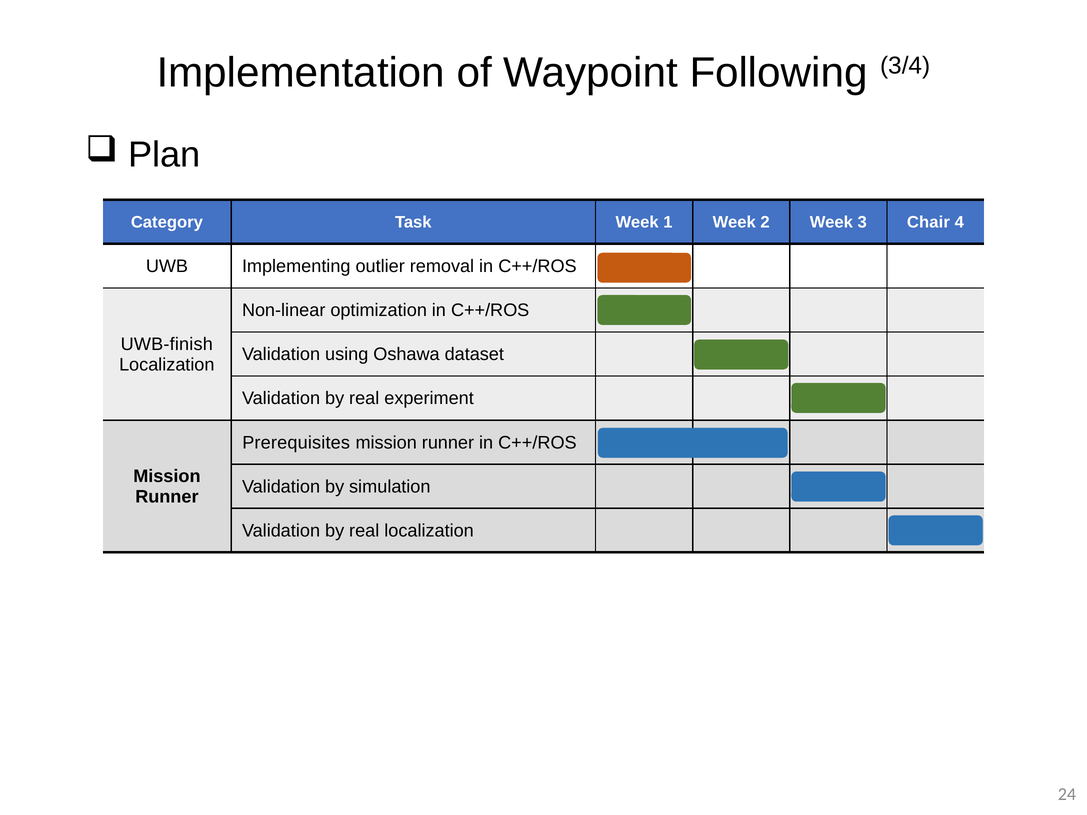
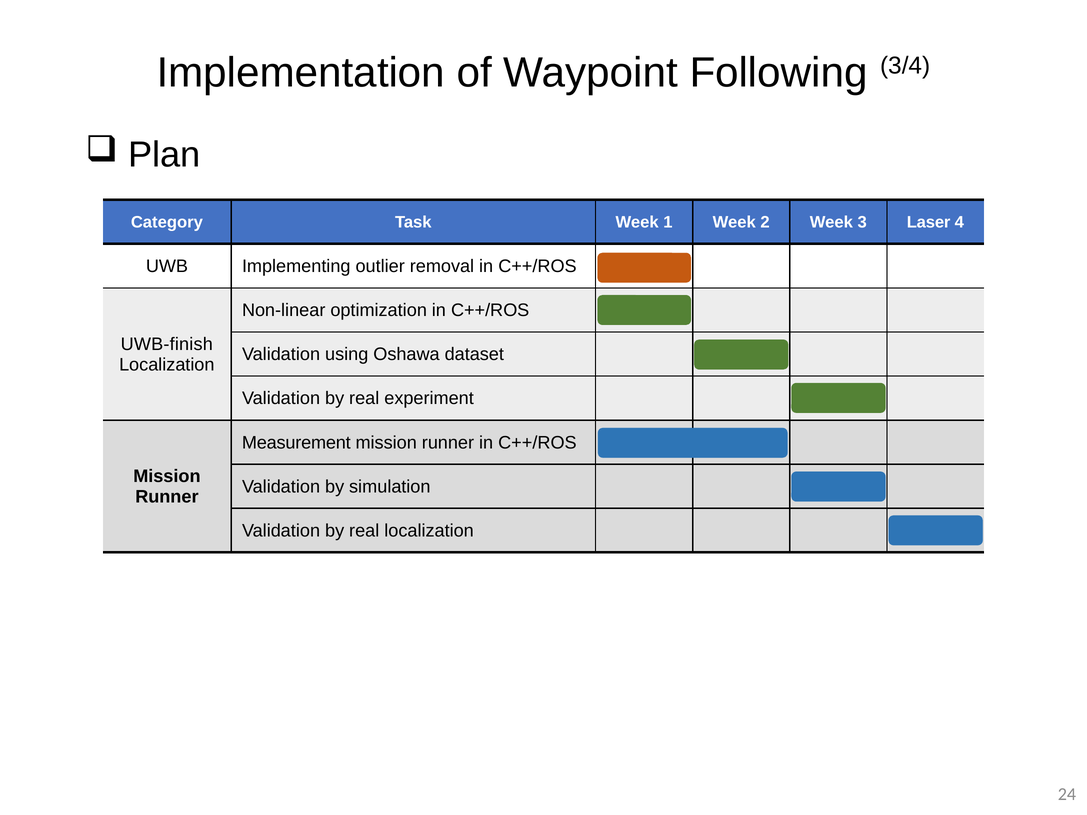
Chair: Chair -> Laser (929, 222)
Prerequisites: Prerequisites -> Measurement (296, 443)
